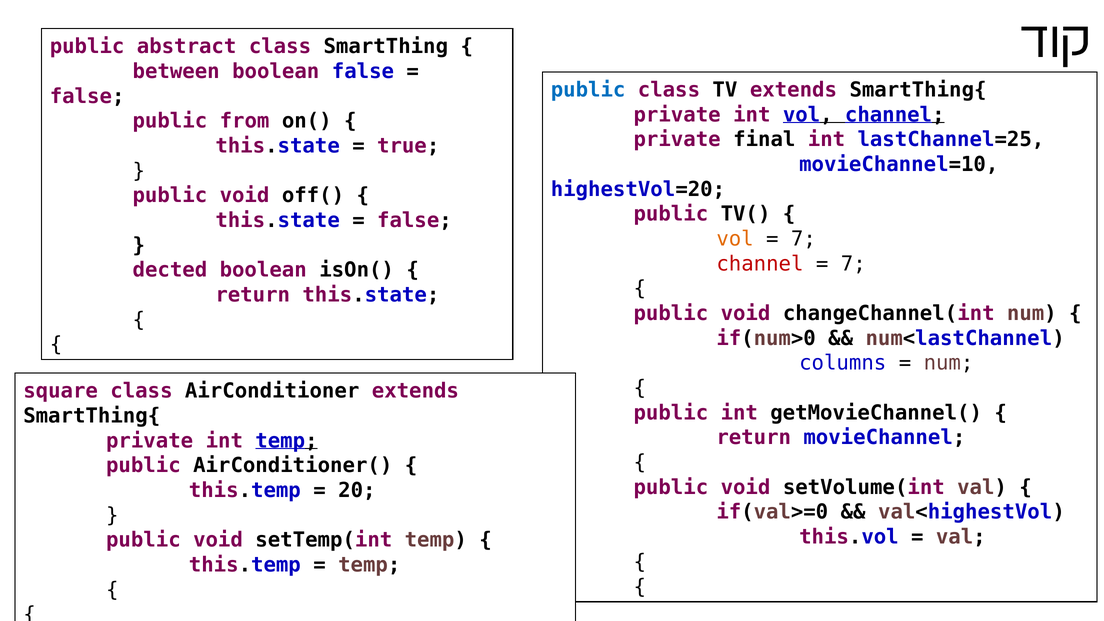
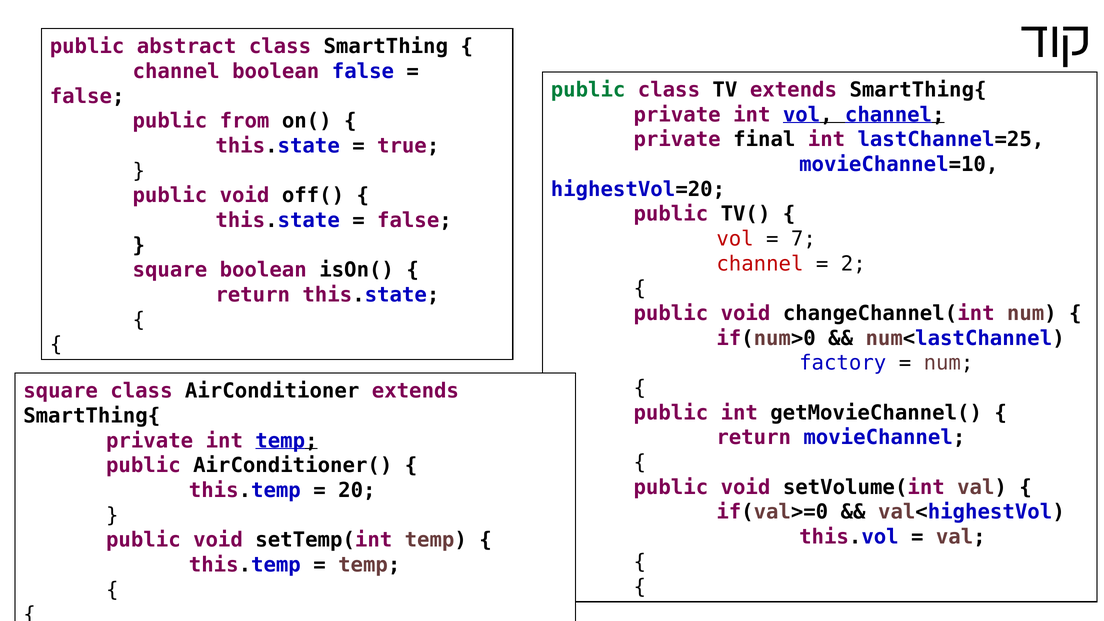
between: between -> channel (176, 71)
public colour: blue -> green (588, 90)
vol colour: orange -> red (735, 239)
7: 7 -> 2 (853, 264)
dected: dected -> square (170, 270)
columns: columns -> factory (843, 363)
